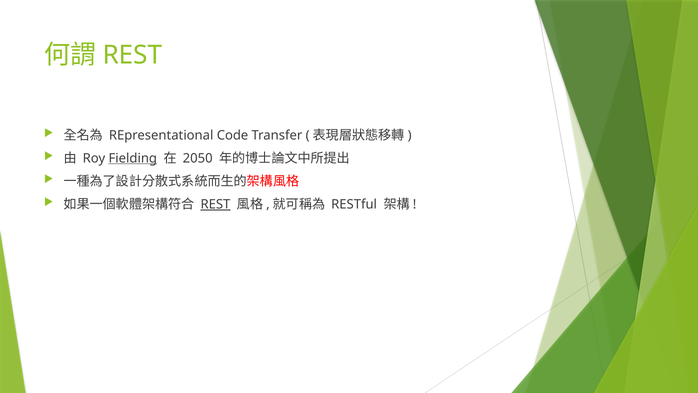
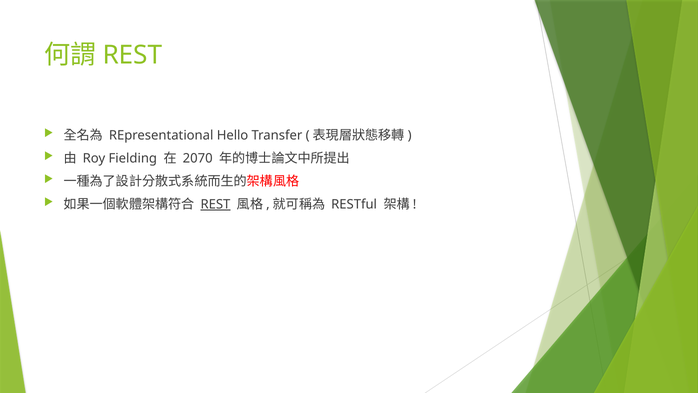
Code: Code -> Hello (233, 135)
Fielding underline: present -> none (133, 158)
2050: 2050 -> 2070 (198, 158)
